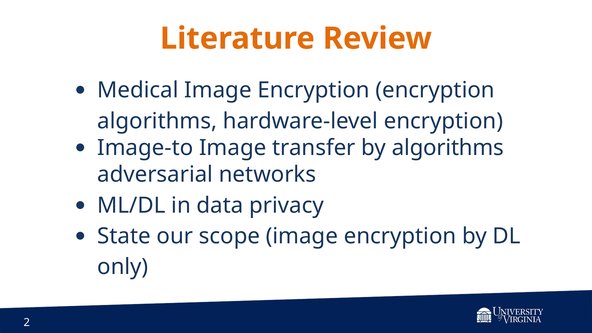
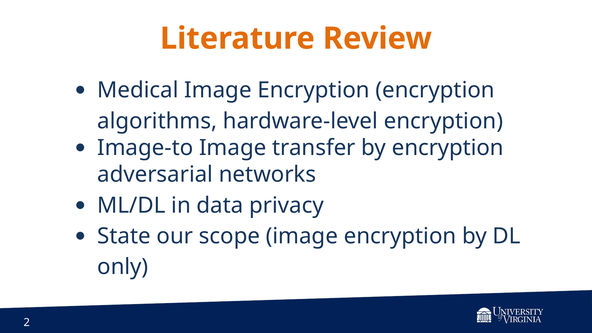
by algorithms: algorithms -> encryption (448, 148)
